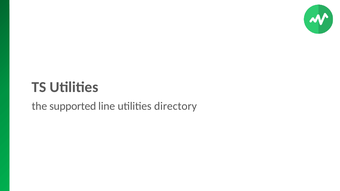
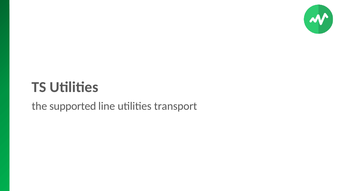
directory: directory -> transport (176, 106)
